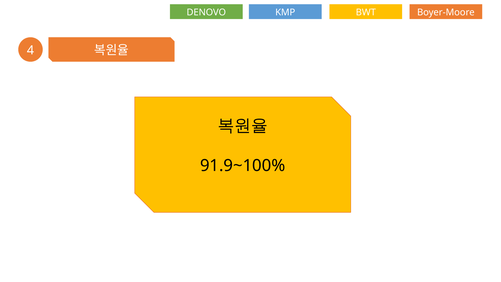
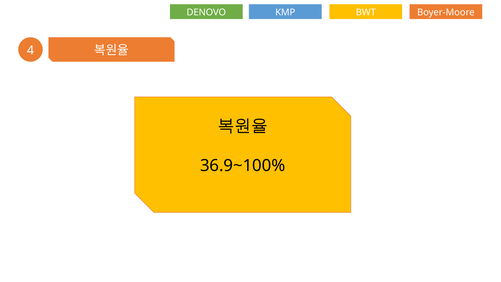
91.9~100%: 91.9~100% -> 36.9~100% (243, 166)
